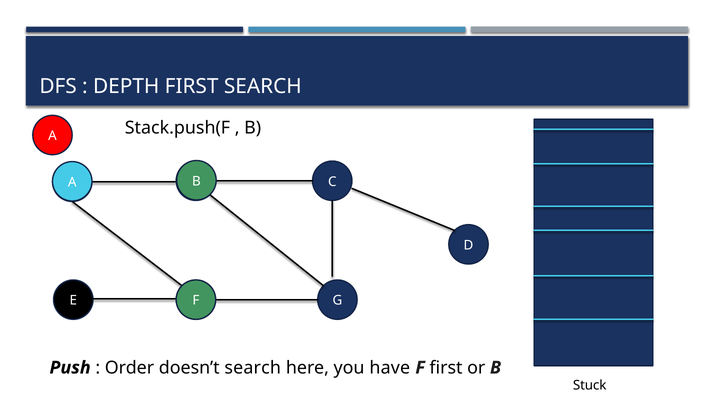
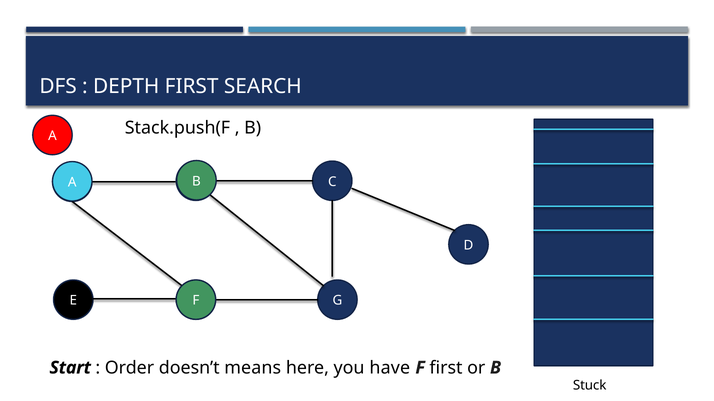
Push: Push -> Start (70, 368)
doesn’t search: search -> means (253, 368)
